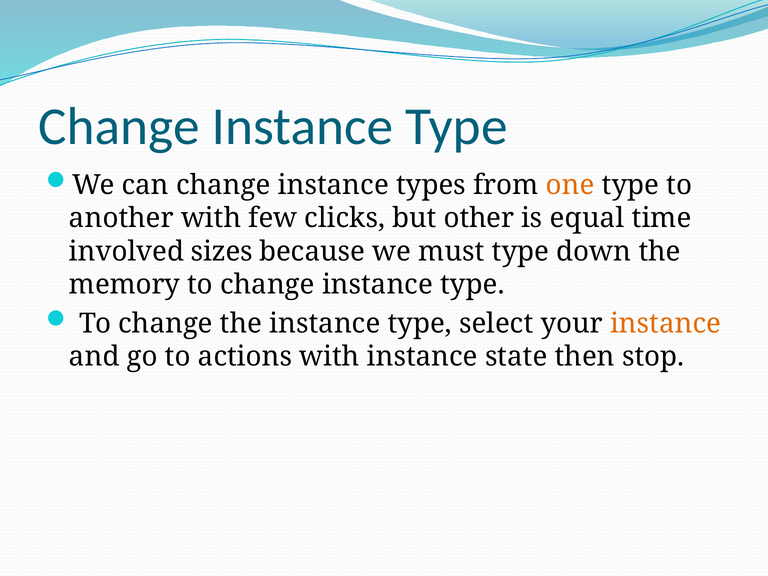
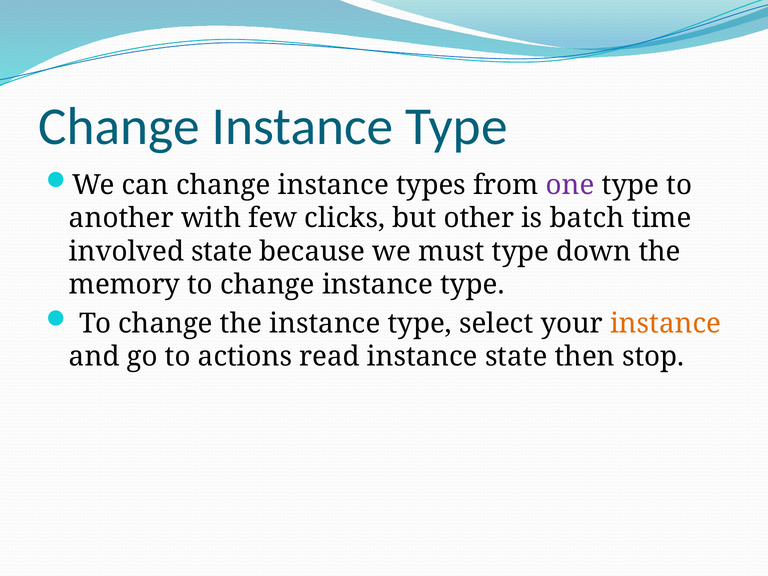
one colour: orange -> purple (570, 185)
equal: equal -> batch (587, 218)
involved sizes: sizes -> state (222, 251)
actions with: with -> read (330, 357)
